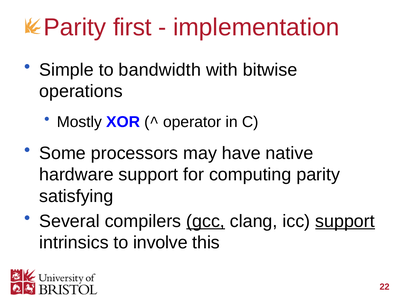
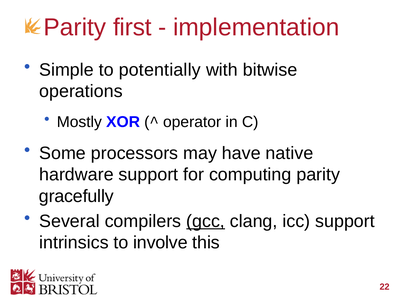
bandwidth: bandwidth -> potentially (160, 70)
satisfying: satisfying -> gracefully (76, 196)
support underline: present -> none (345, 221)
